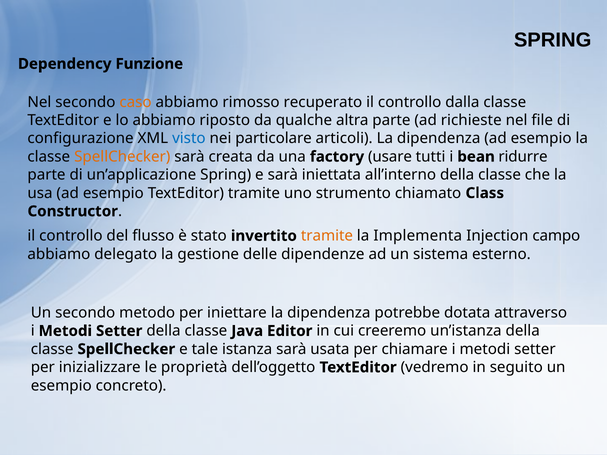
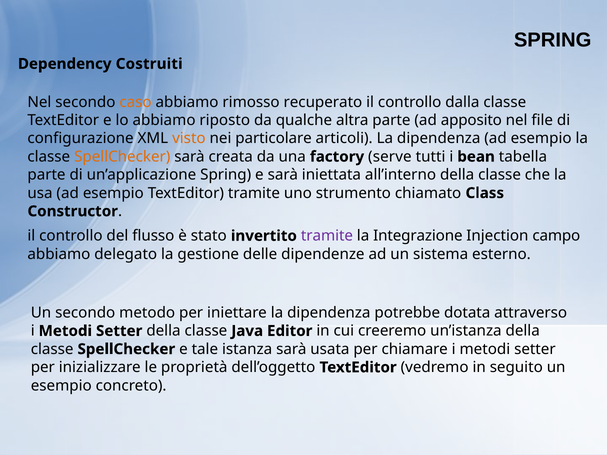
Funzione: Funzione -> Costruiti (149, 64)
richieste: richieste -> apposito (471, 120)
visto colour: blue -> orange (189, 139)
usare: usare -> serve (390, 157)
ridurre: ridurre -> tabella (523, 157)
tramite colour: orange -> purple (327, 236)
Implementa: Implementa -> Integrazione (418, 236)
